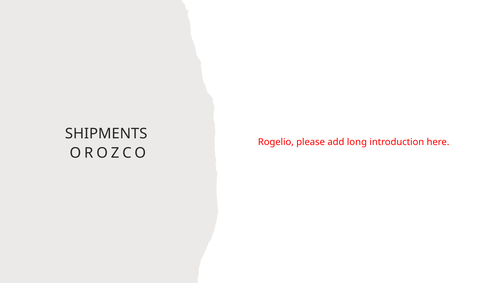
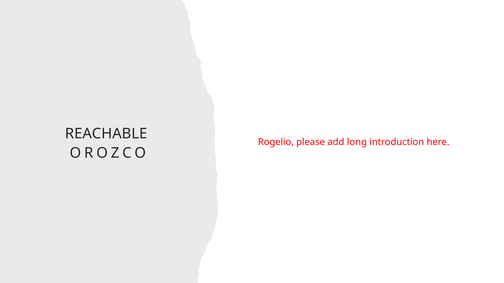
SHIPMENTS: SHIPMENTS -> REACHABLE (106, 134)
